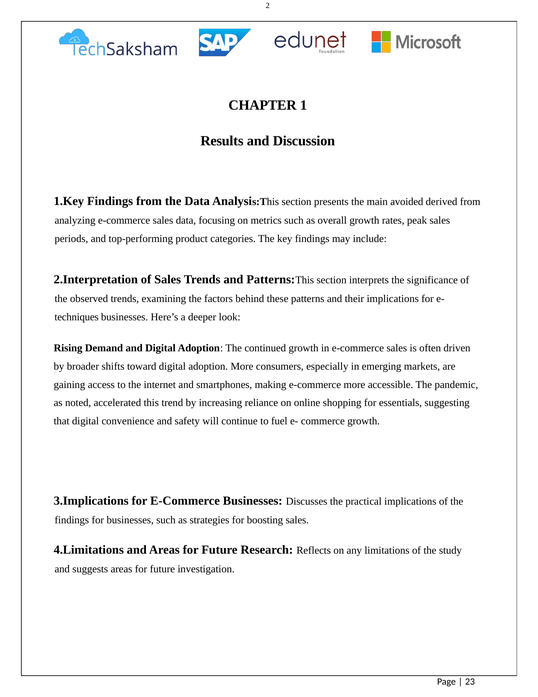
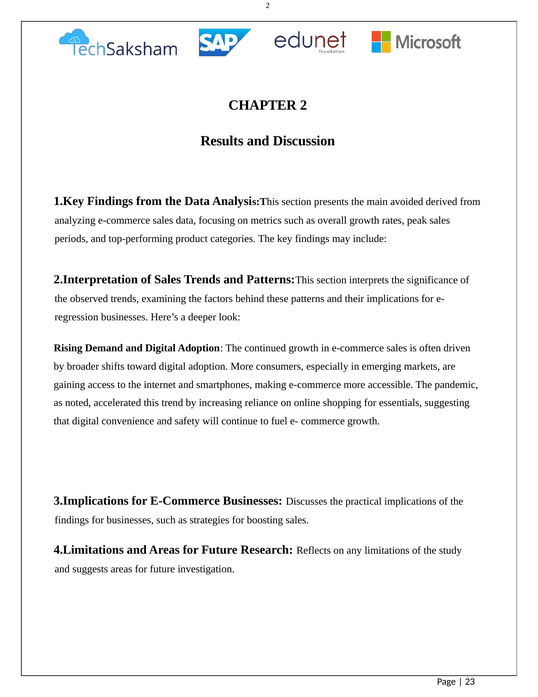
CHAPTER 1: 1 -> 2 (304, 105)
techniques: techniques -> regression (76, 317)
